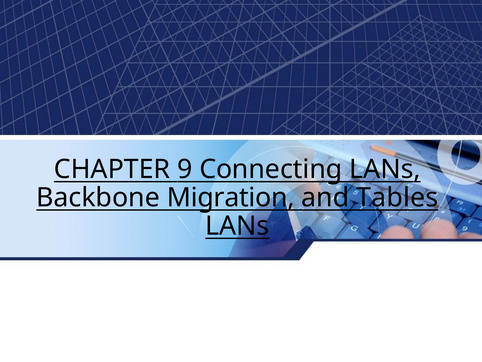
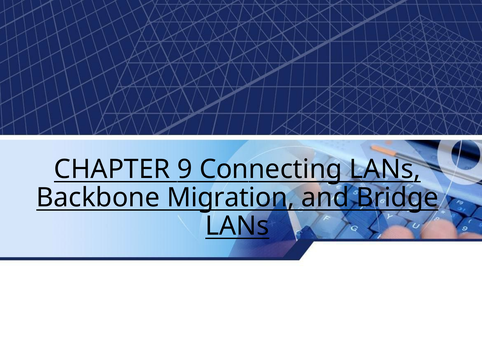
Tables: Tables -> Bridge (397, 197)
